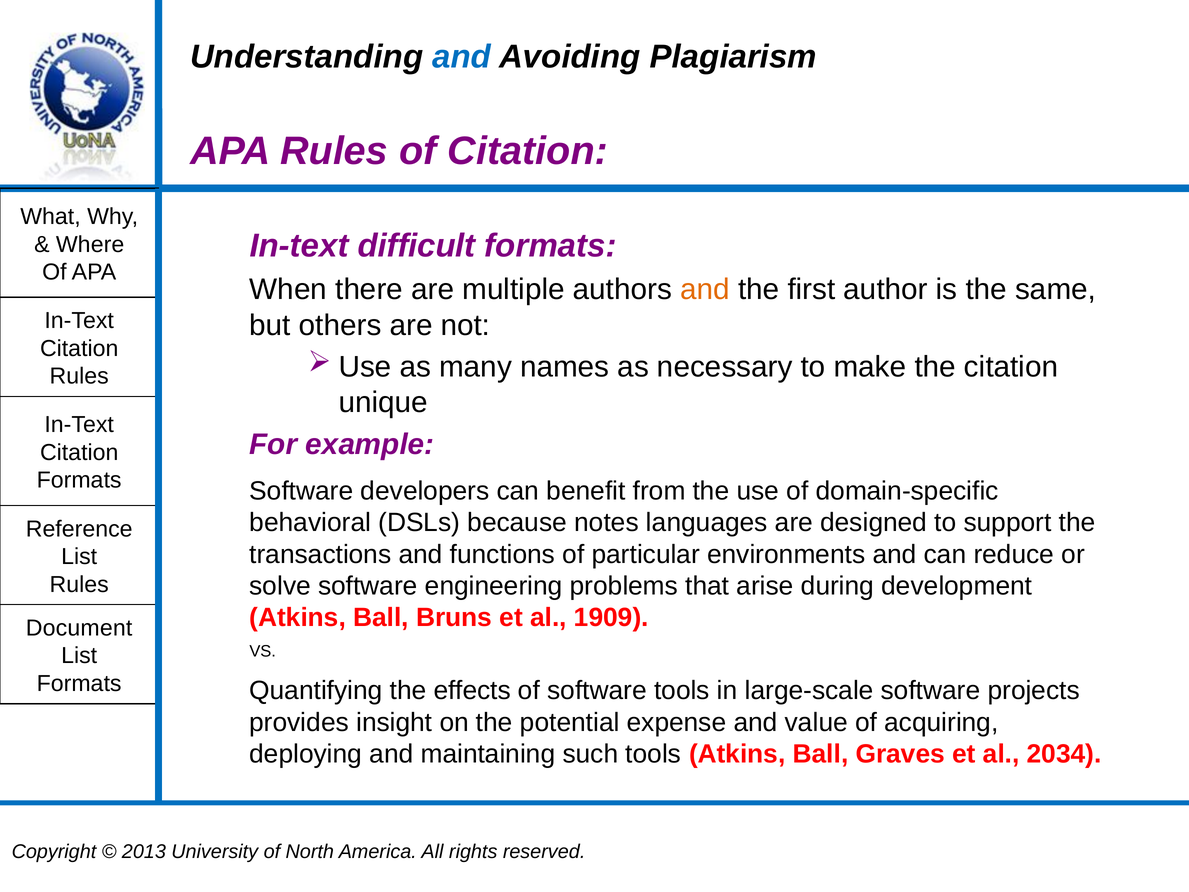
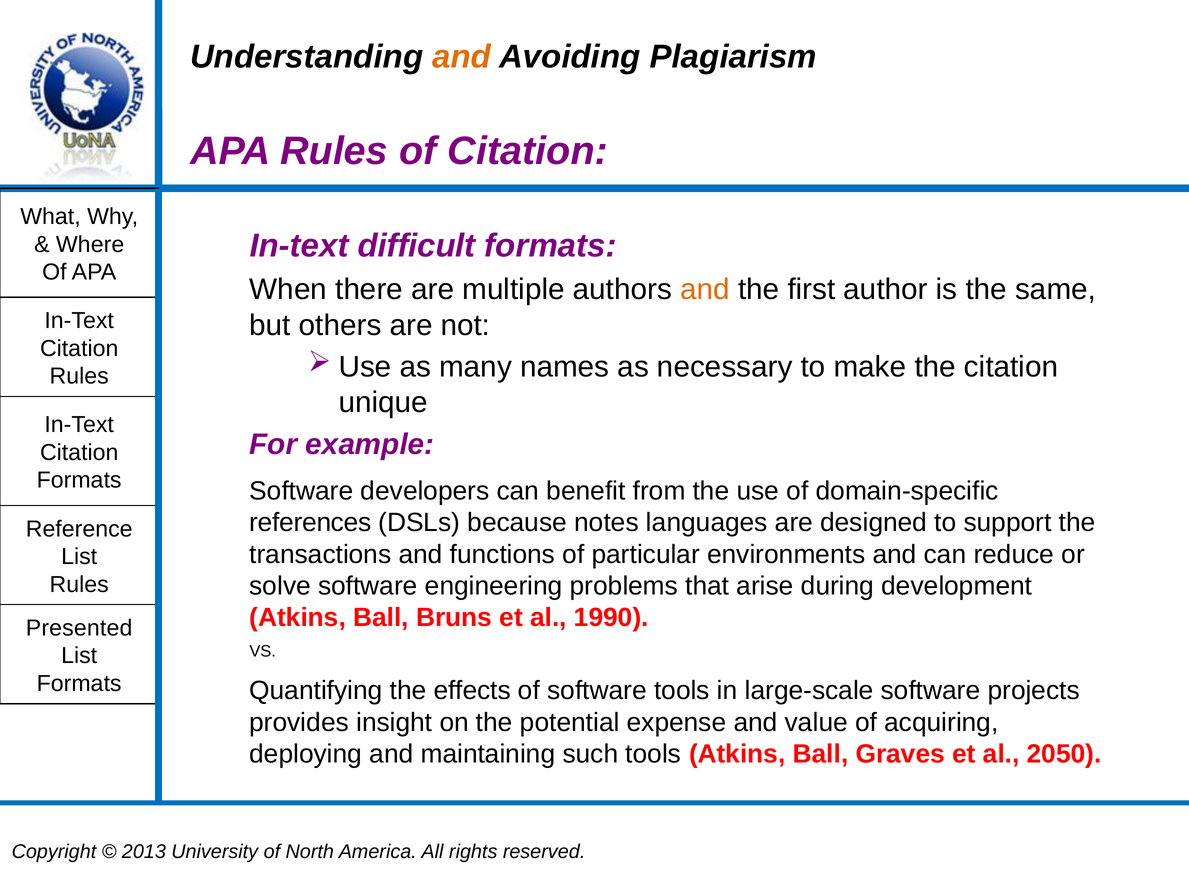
and colour: blue -> orange (462, 57)
behavioral: behavioral -> references (310, 522)
1909: 1909 -> 1990 (611, 618)
Document: Document -> Presented (79, 628)
2034: 2034 -> 2050 (1064, 754)
